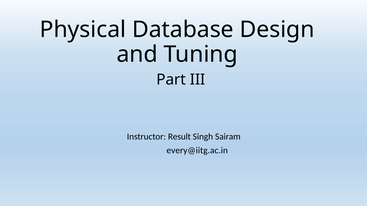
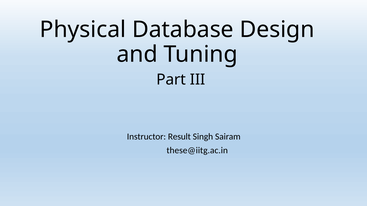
every@iitg.ac.in: every@iitg.ac.in -> these@iitg.ac.in (197, 151)
